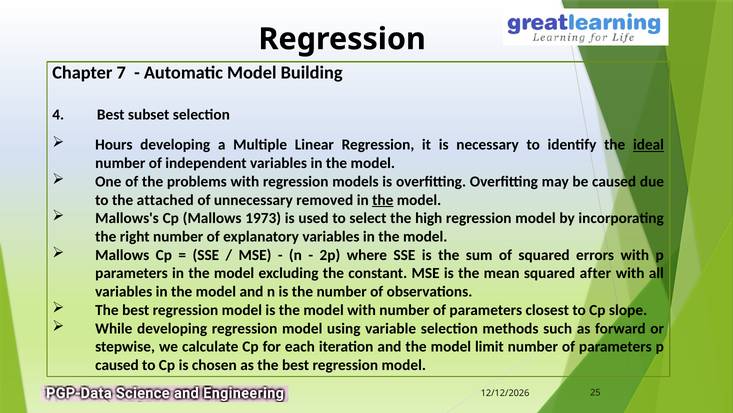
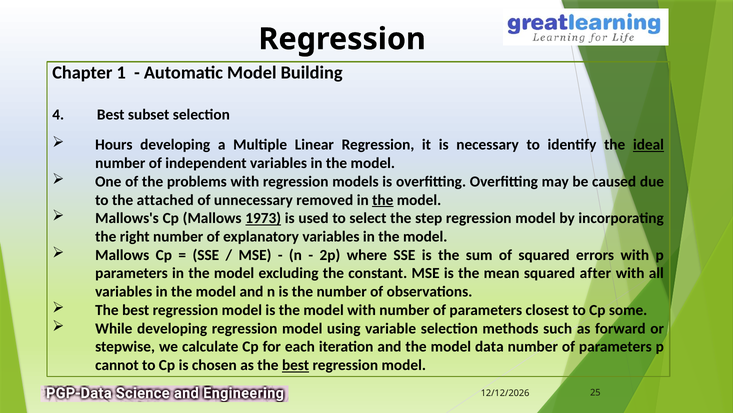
7: 7 -> 1 (121, 73)
1973 underline: none -> present (263, 218)
high: high -> step (429, 218)
slope: slope -> some (628, 310)
limit: limit -> data (489, 346)
caused: caused -> cannot (117, 365)
best underline: none -> present (296, 365)
